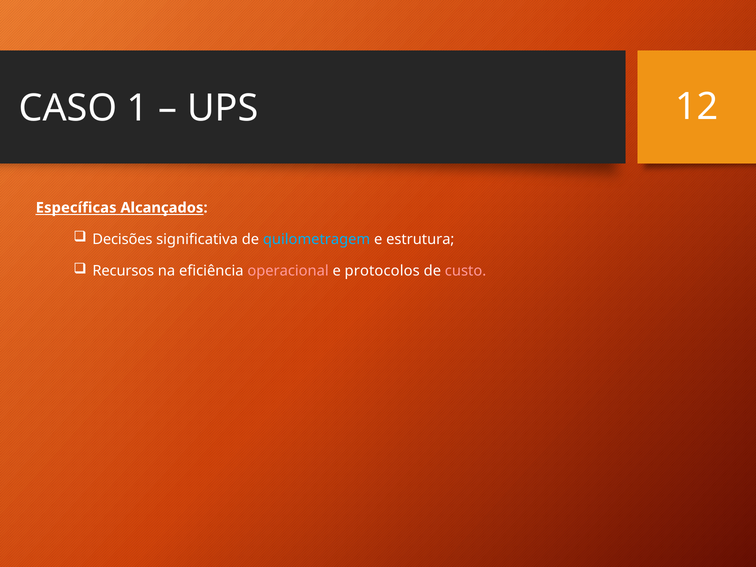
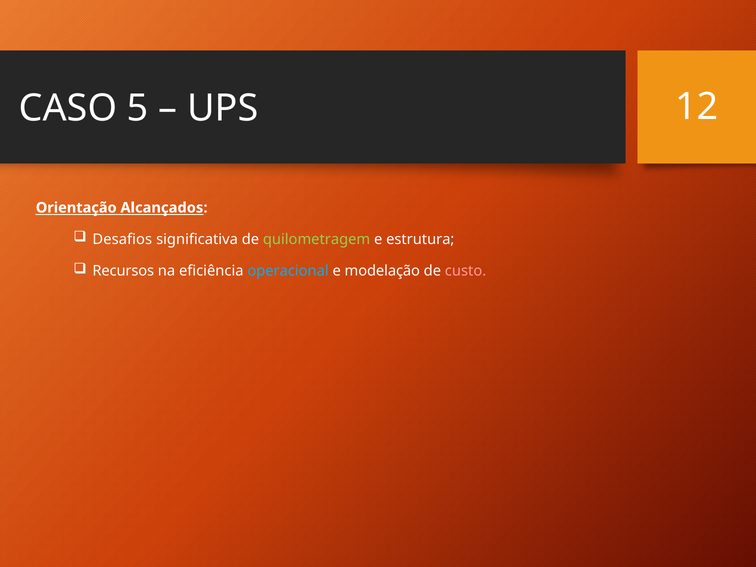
1: 1 -> 5 (138, 108)
Específicas: Específicas -> Orientação (76, 208)
Decisões: Decisões -> Desafios (122, 239)
quilometragem colour: light blue -> light green (317, 239)
operacional colour: pink -> light blue (288, 271)
protocolos: protocolos -> modelação (382, 271)
